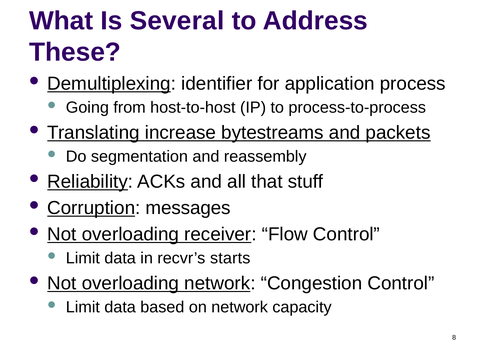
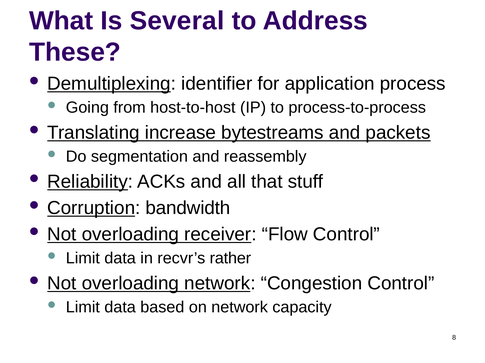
messages: messages -> bandwidth (188, 208)
starts: starts -> rather (230, 259)
